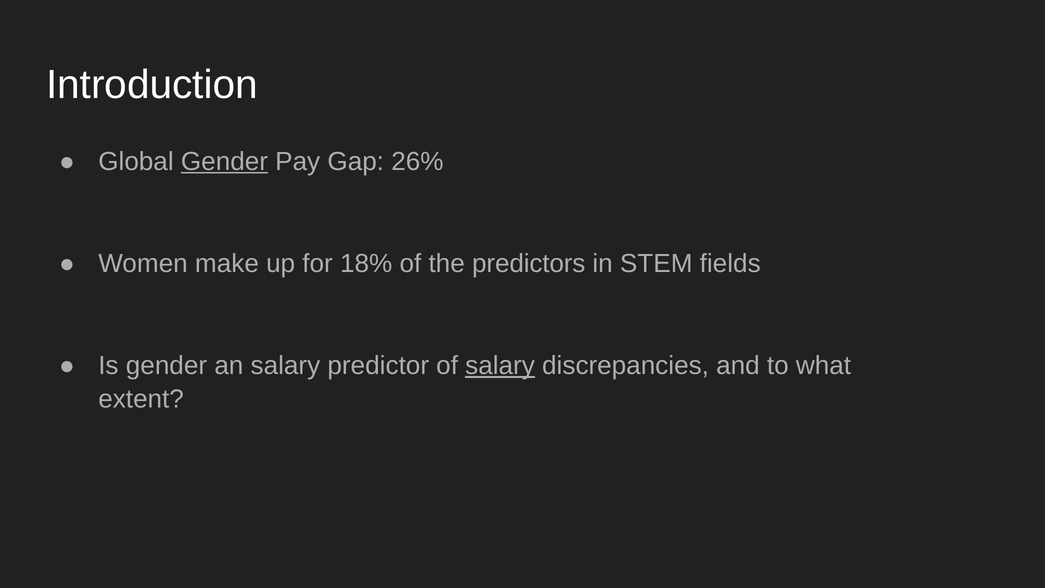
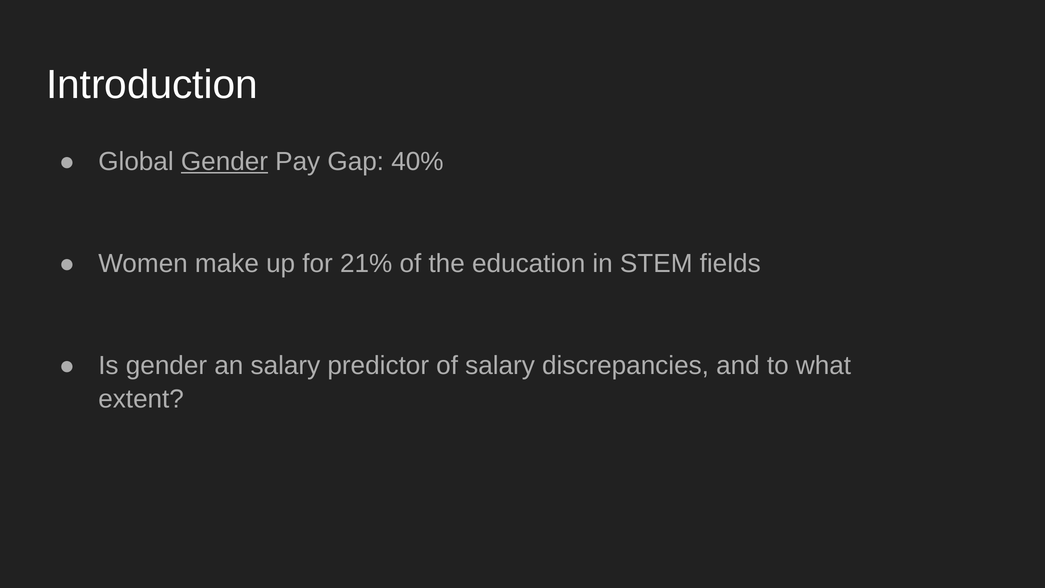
26%: 26% -> 40% (417, 162)
18%: 18% -> 21% (366, 264)
predictors: predictors -> education (529, 264)
salary underline: present -> none (500, 366)
